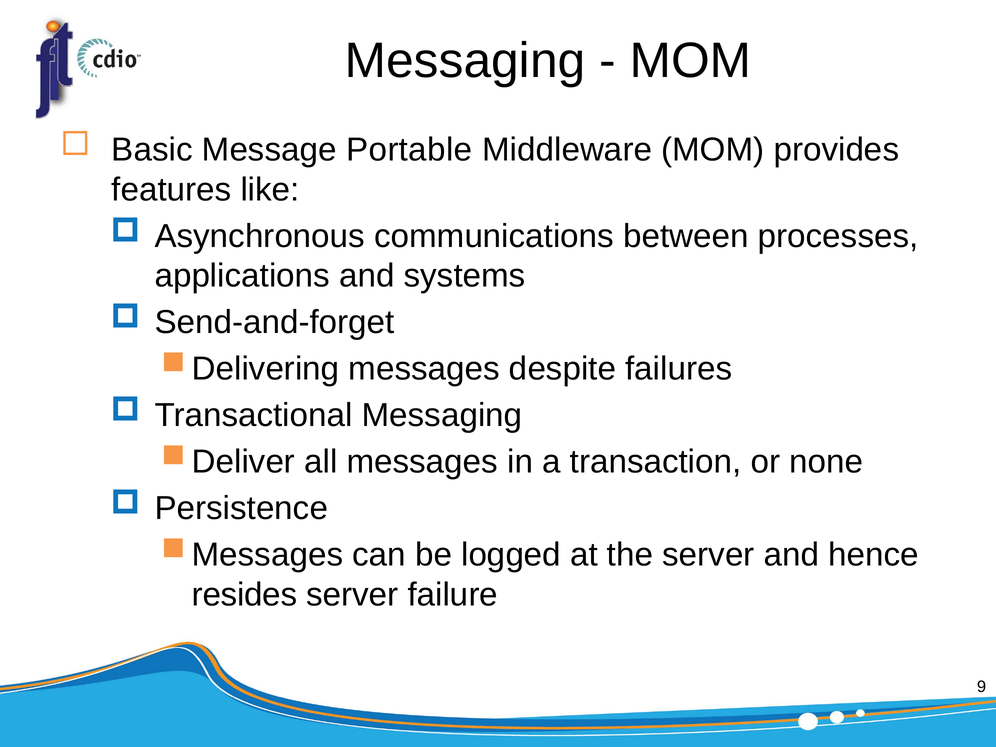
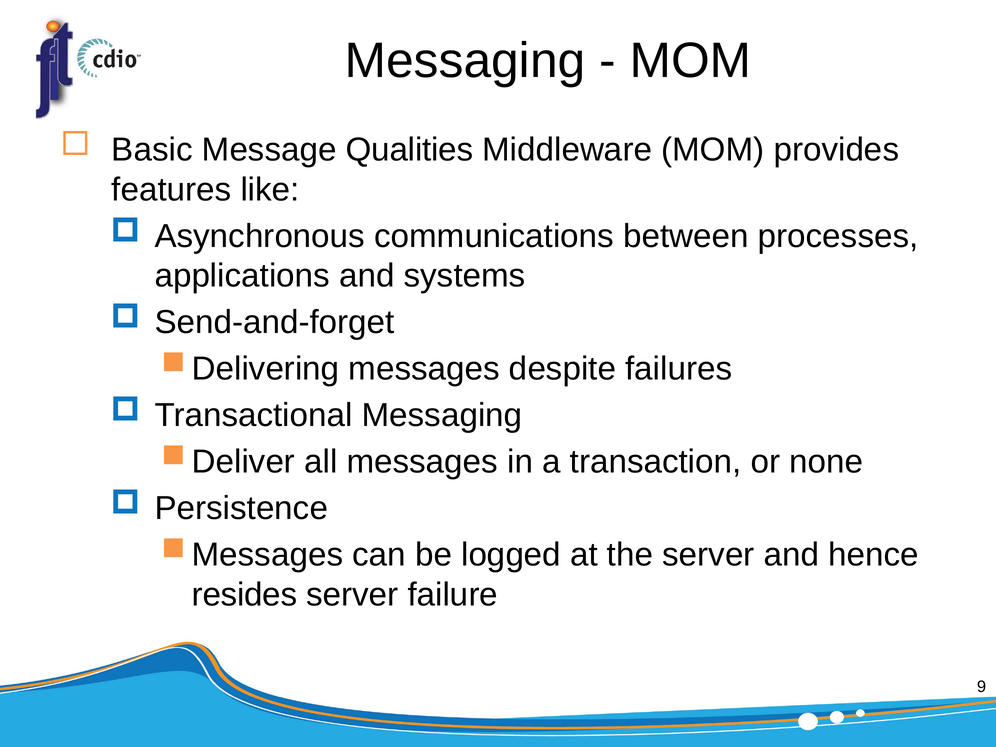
Portable: Portable -> Qualities (409, 150)
